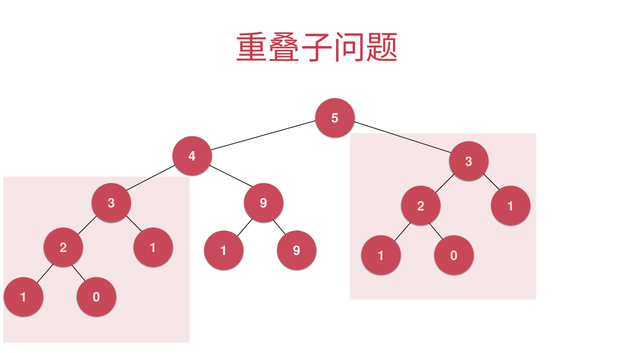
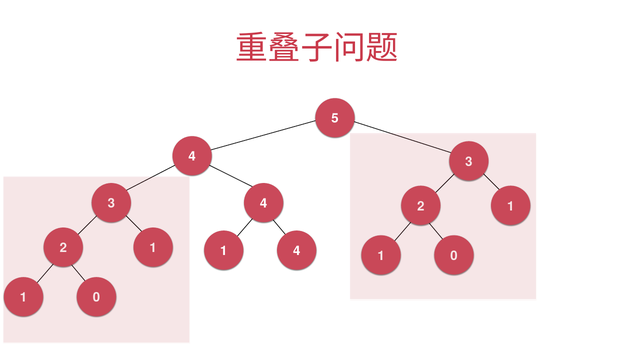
9: 9 -> 4 (264, 204)
1 9: 9 -> 4 (297, 251)
